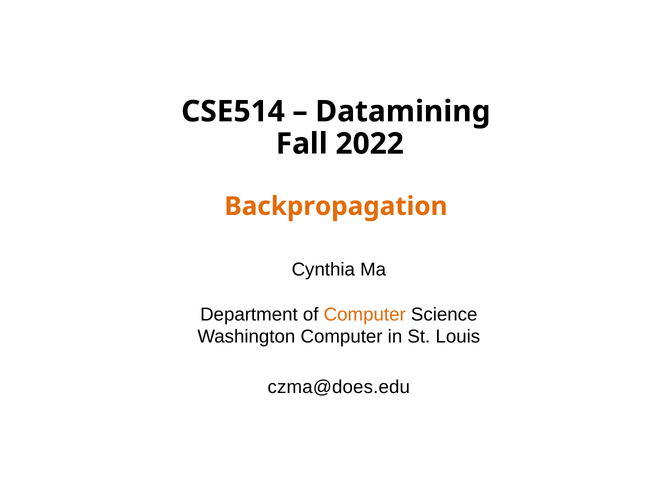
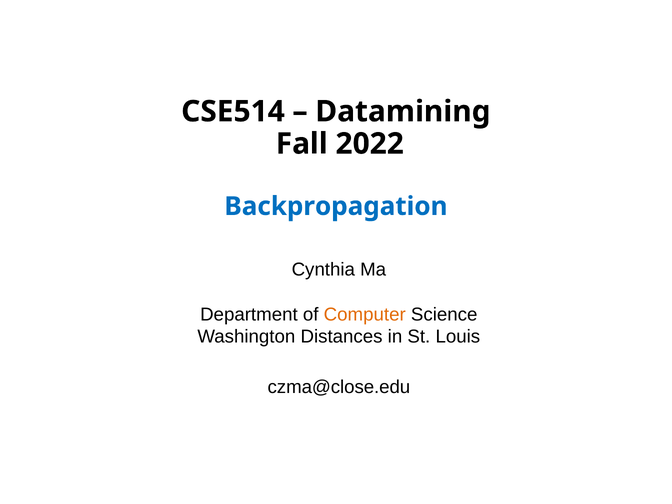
Backpropagation colour: orange -> blue (336, 206)
Washington Computer: Computer -> Distances (342, 337)
czma@does.edu: czma@does.edu -> czma@close.edu (339, 387)
